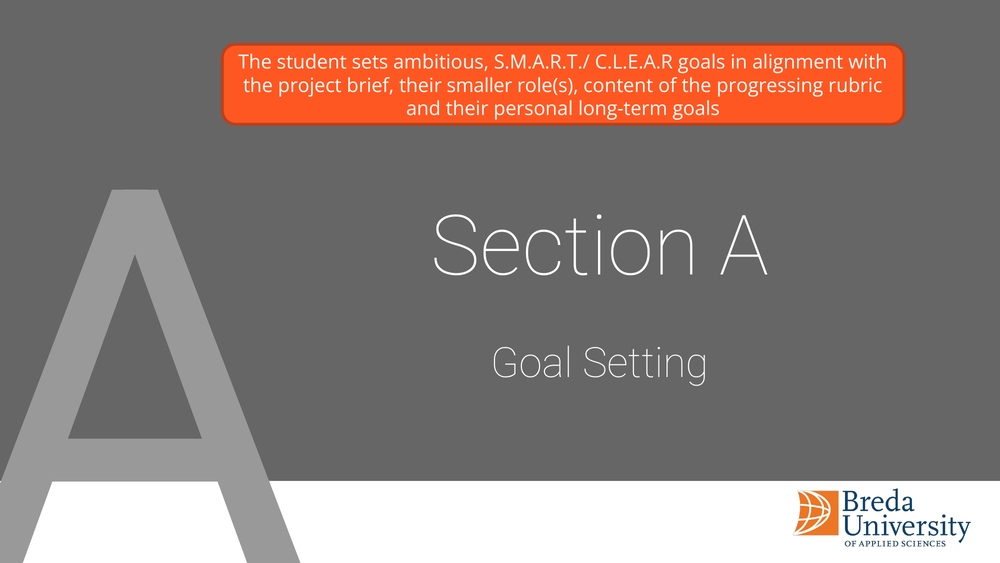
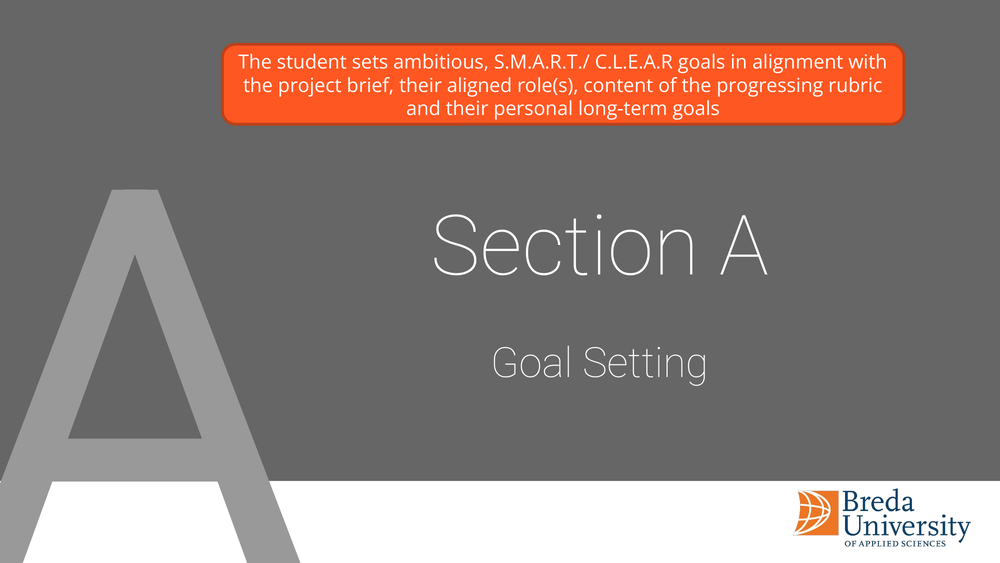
smaller: smaller -> aligned (479, 86)
